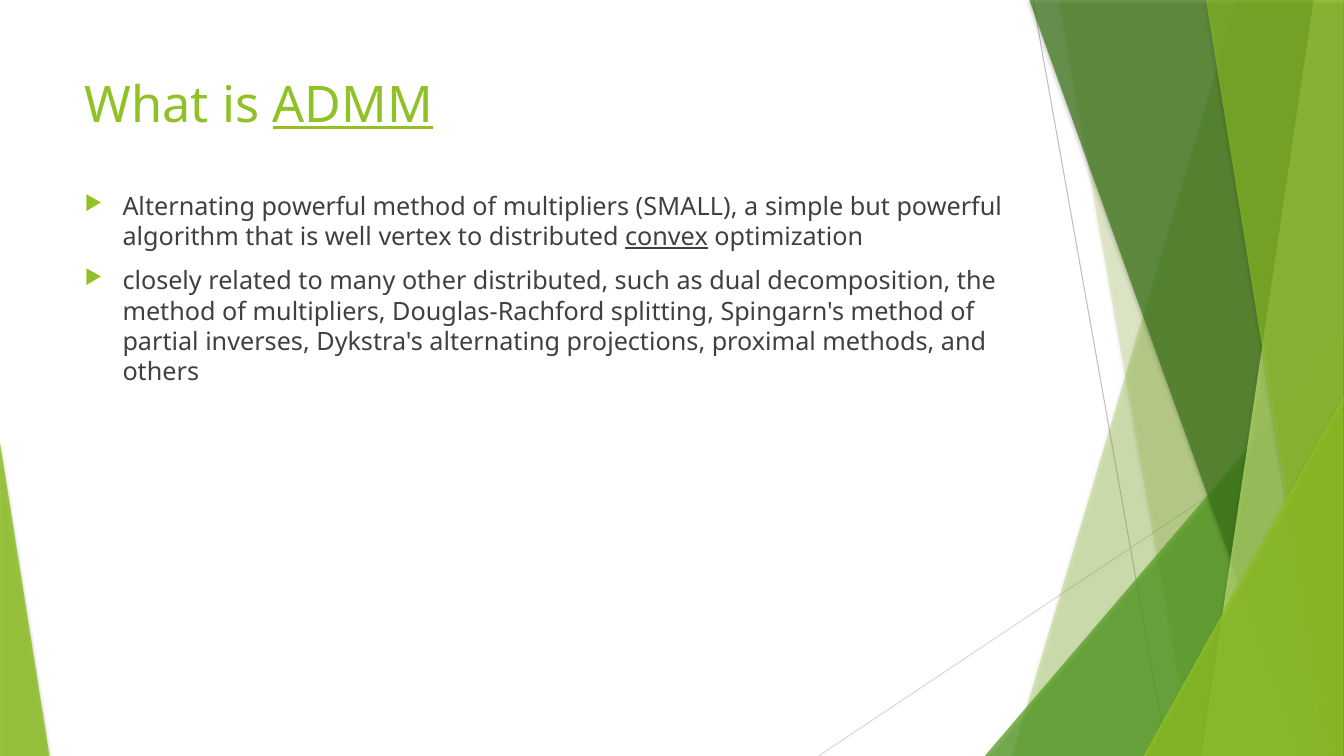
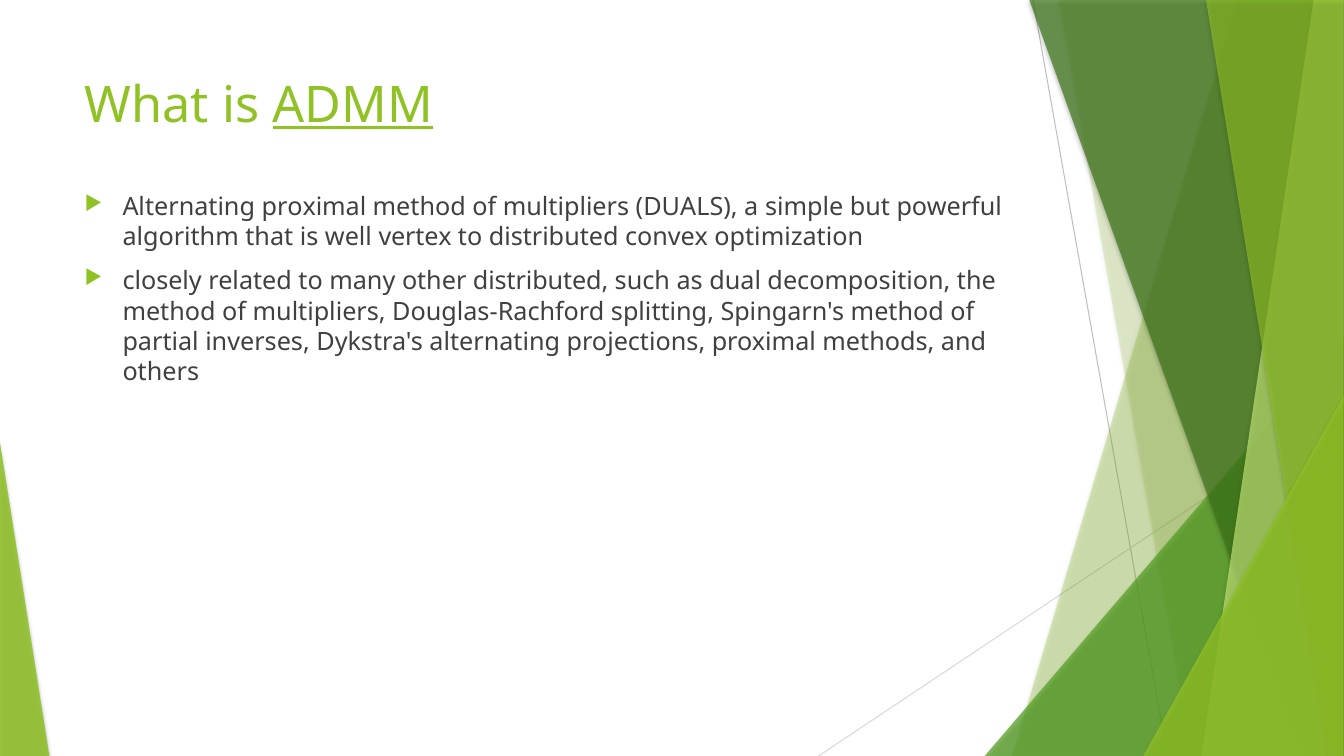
Alternating powerful: powerful -> proximal (314, 207)
SMALL: SMALL -> DUALS (687, 207)
convex underline: present -> none (667, 237)
